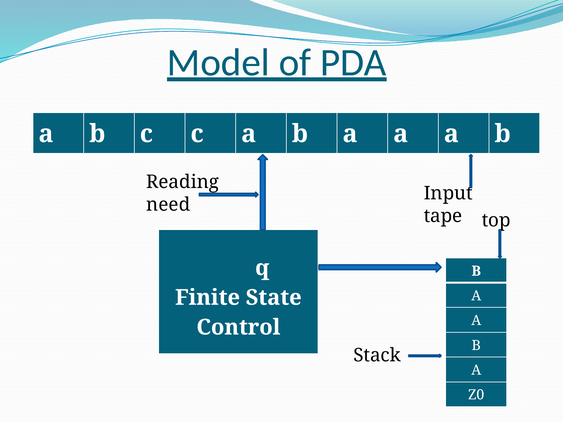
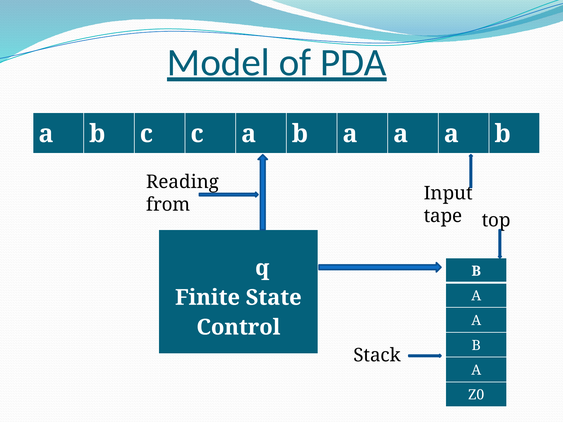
need: need -> from (168, 205)
